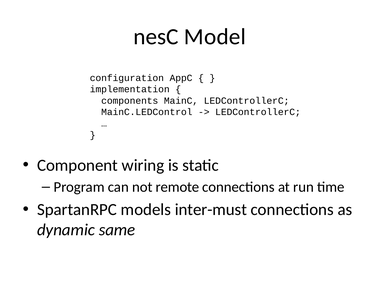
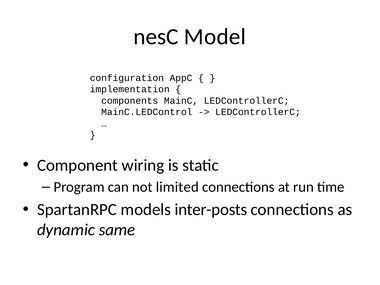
remote: remote -> limited (177, 187)
inter-must: inter-must -> inter-posts (211, 210)
